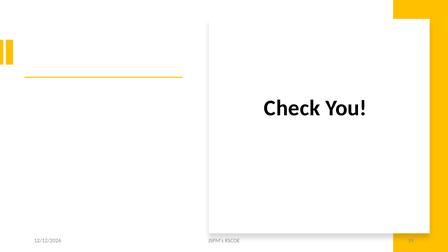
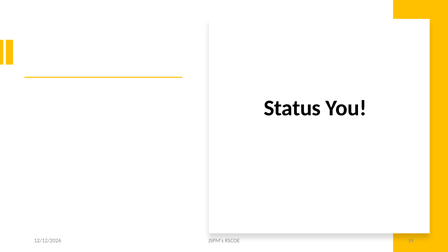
Check: Check -> Status (292, 108)
